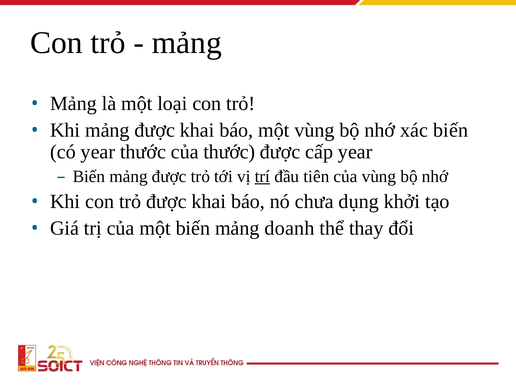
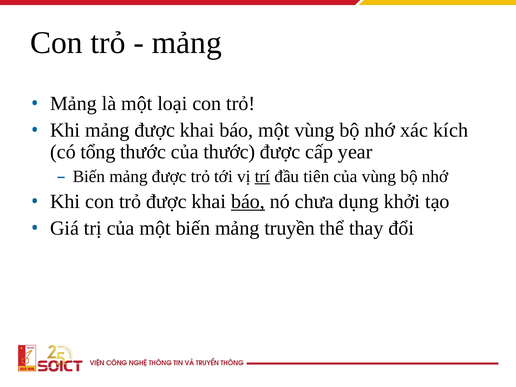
xác biến: biến -> kích (451, 130)
có year: year -> tổng (98, 152)
báo underline: none -> present (248, 202)
doanh: doanh -> truyền (290, 228)
